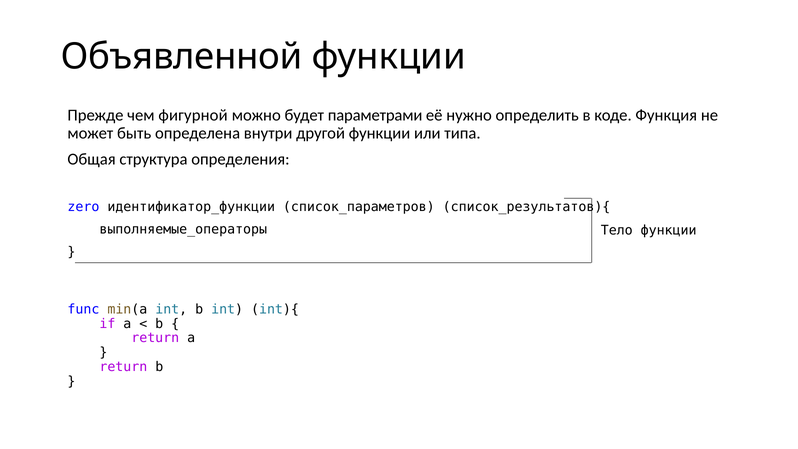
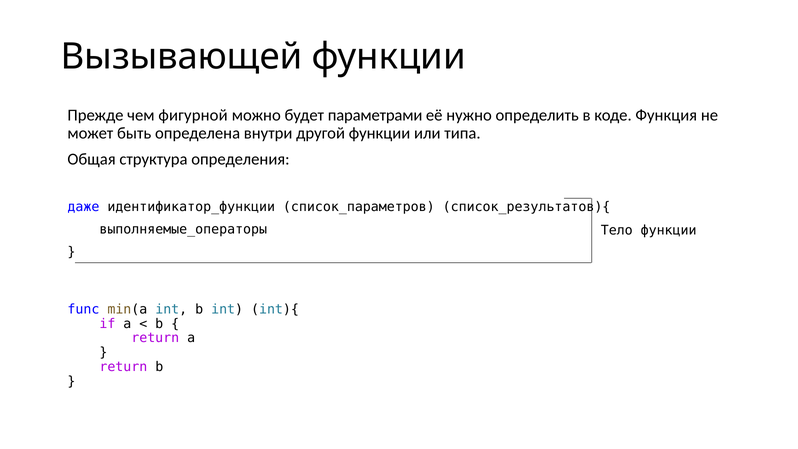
Объявленной: Объявленной -> Вызывающей (182, 57)
zero: zero -> даже (83, 207)
